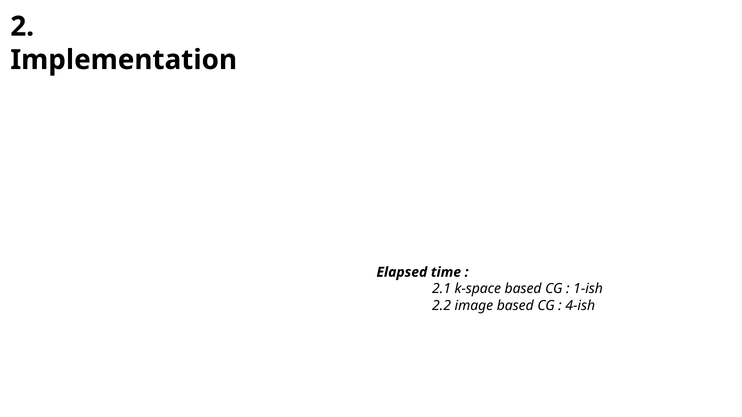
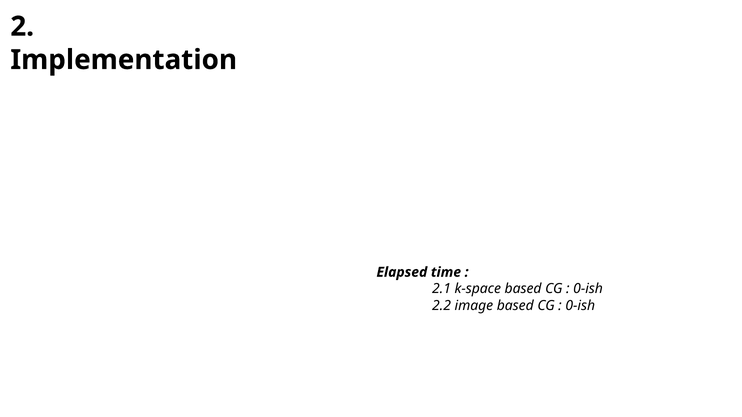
1-ish: 1-ish -> 0-ish (588, 289)
4-ish: 4-ish -> 0-ish (580, 306)
